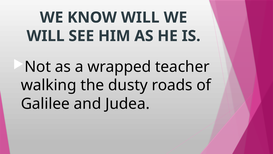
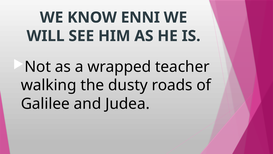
KNOW WILL: WILL -> ENNI (140, 17)
